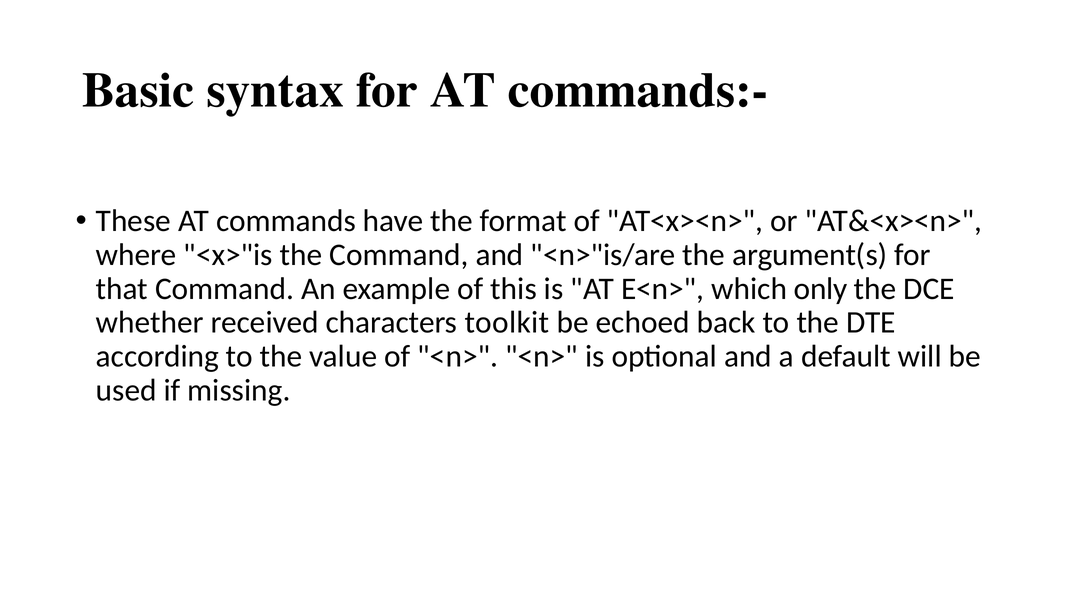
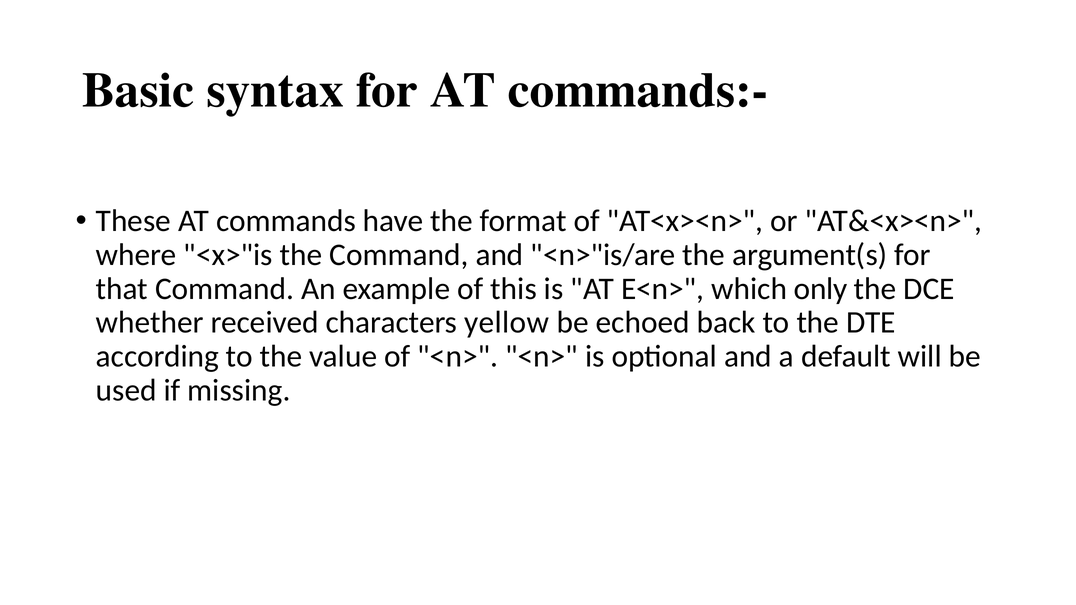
toolkit: toolkit -> yellow (507, 323)
